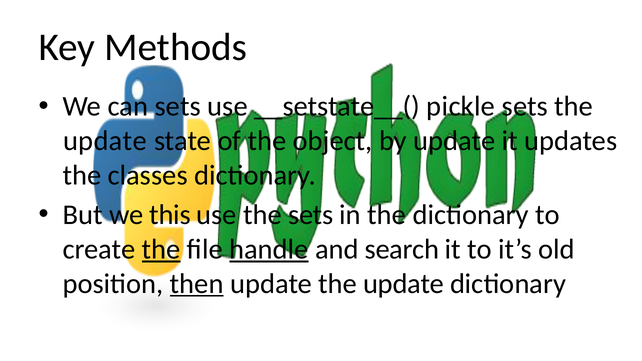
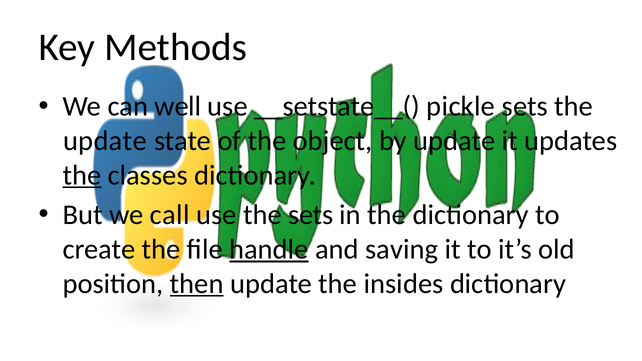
can sets: sets -> well (178, 107)
the underline: none -> present (82, 175)
this: this -> call (170, 215)
the underline: present -> none (161, 249)
search: search -> saving (402, 249)
update the update: update -> insides (404, 284)
